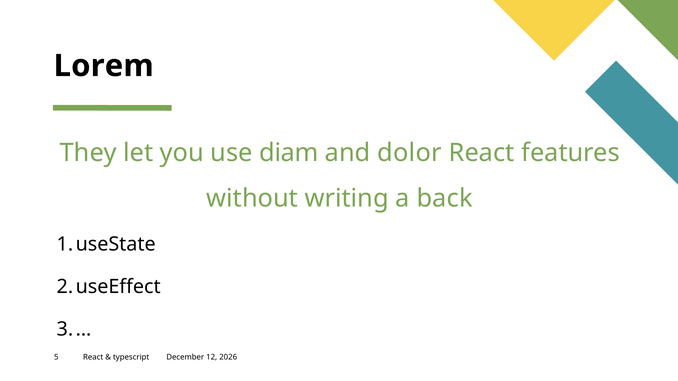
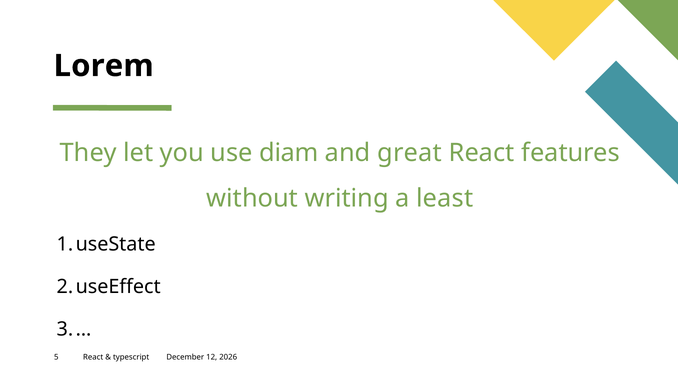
dolor: dolor -> great (410, 153)
back: back -> least (445, 199)
